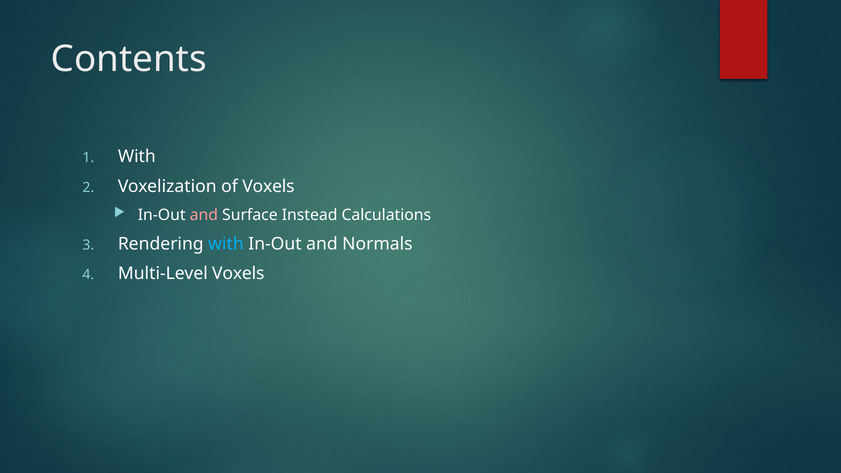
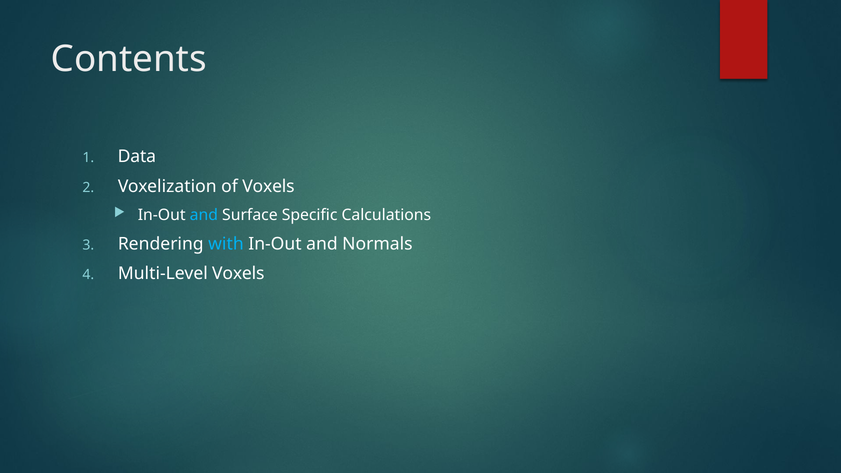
With: With -> Data (137, 157)
and colour: pink -> light blue (204, 215)
Instead: Instead -> Specific (310, 215)
